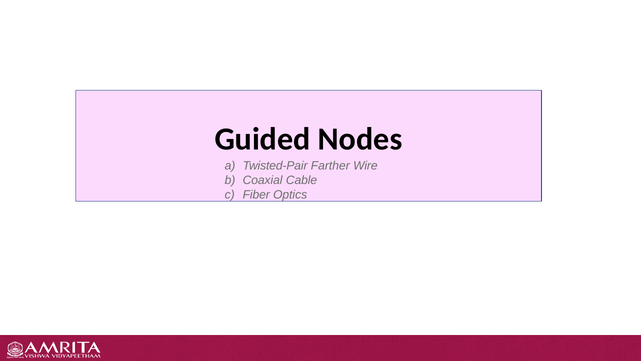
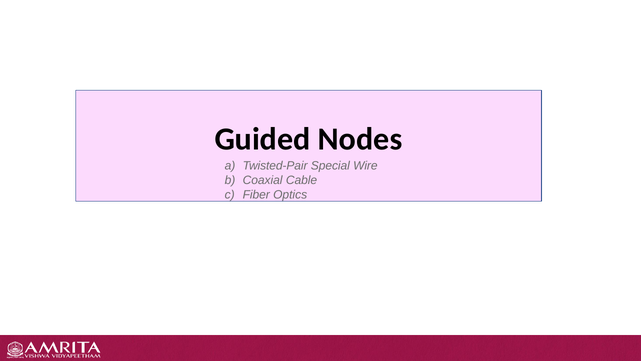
Farther: Farther -> Special (330, 166)
